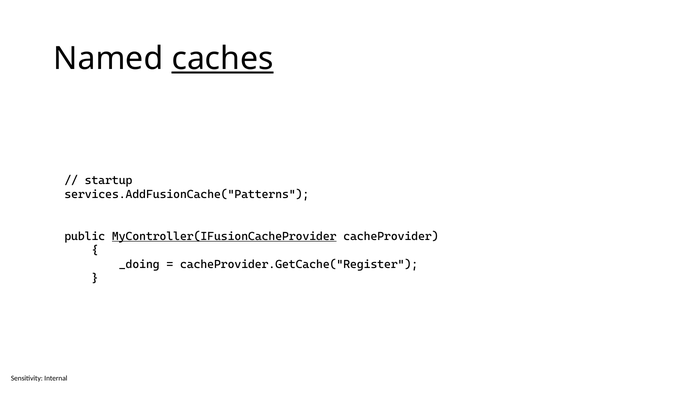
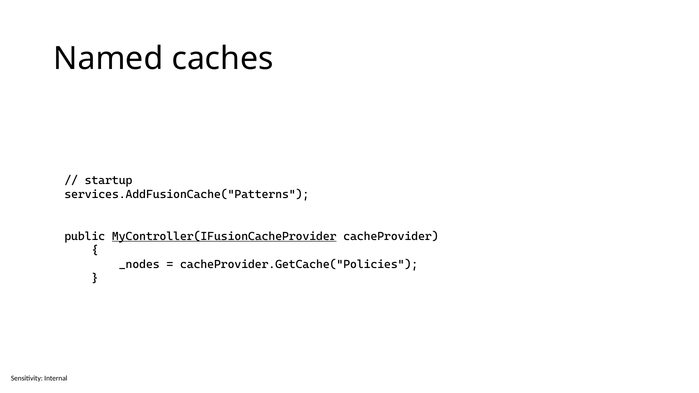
caches underline: present -> none (223, 59)
_doing: _doing -> _nodes (139, 264)
cacheProvider.GetCache("Register: cacheProvider.GetCache("Register -> cacheProvider.GetCache("Policies (299, 264)
